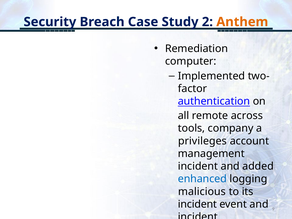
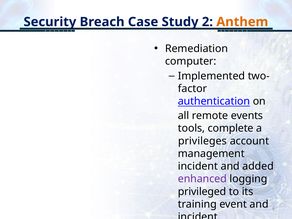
across: across -> events (247, 116)
company: company -> complete (231, 128)
enhanced colour: blue -> purple (202, 179)
malicious: malicious -> privileged (202, 192)
incident: incident -> training (197, 204)
